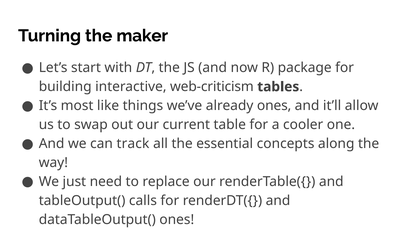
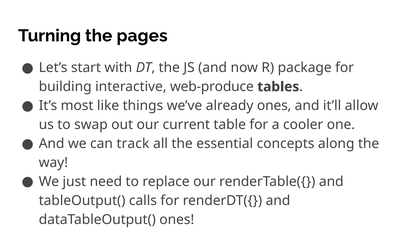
maker: maker -> pages (142, 36)
web-criticism: web-criticism -> web-produce (212, 87)
